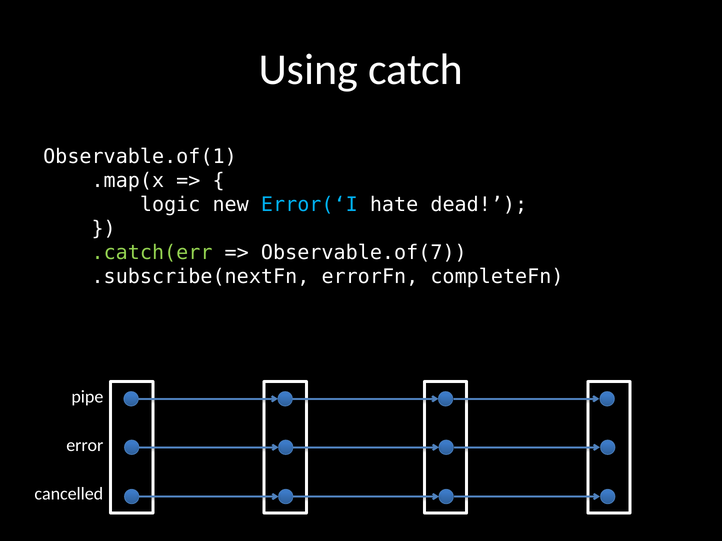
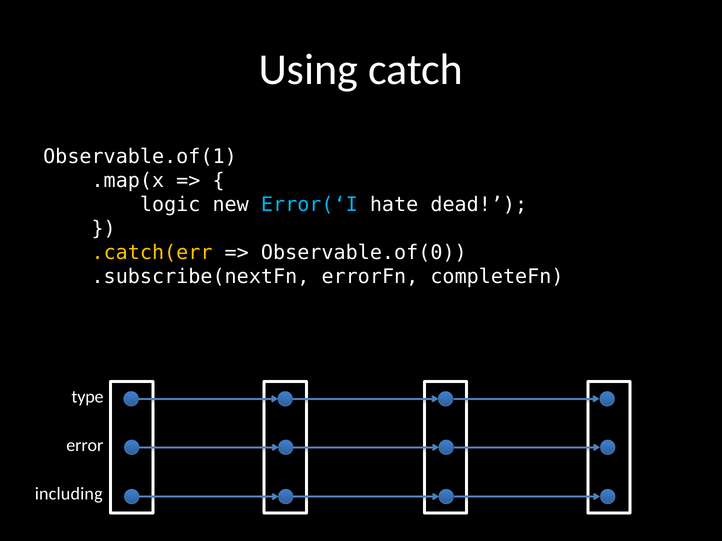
.catch(err colour: light green -> yellow (152, 253)
Observable.of(7: Observable.of(7 -> Observable.of(0 (364, 253)
pipe: pipe -> type (87, 397)
cancelled: cancelled -> including (69, 494)
